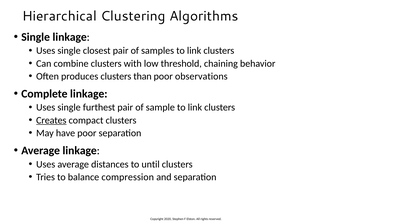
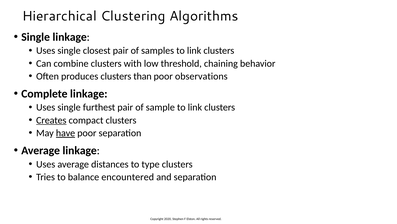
have underline: none -> present (66, 133)
until: until -> type (151, 164)
compression: compression -> encountered (128, 177)
